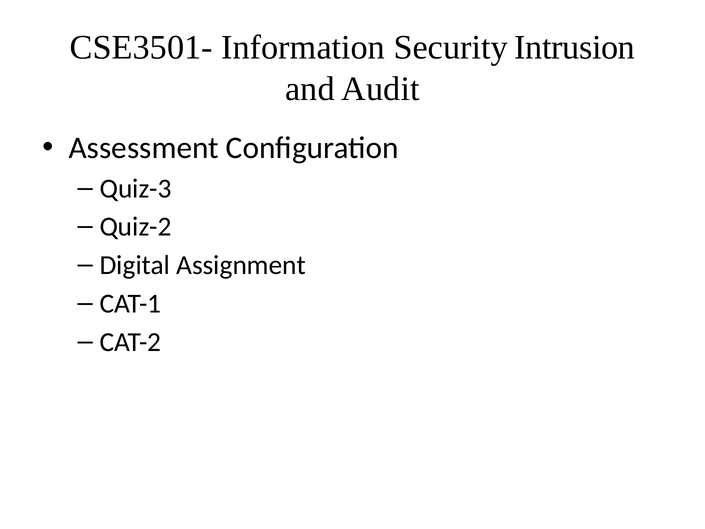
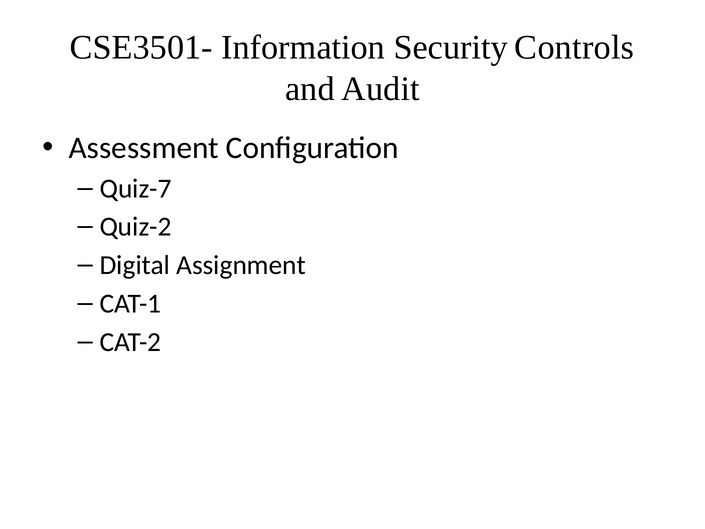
Intrusion: Intrusion -> Controls (574, 48)
Quiz-3: Quiz-3 -> Quiz-7 (136, 188)
